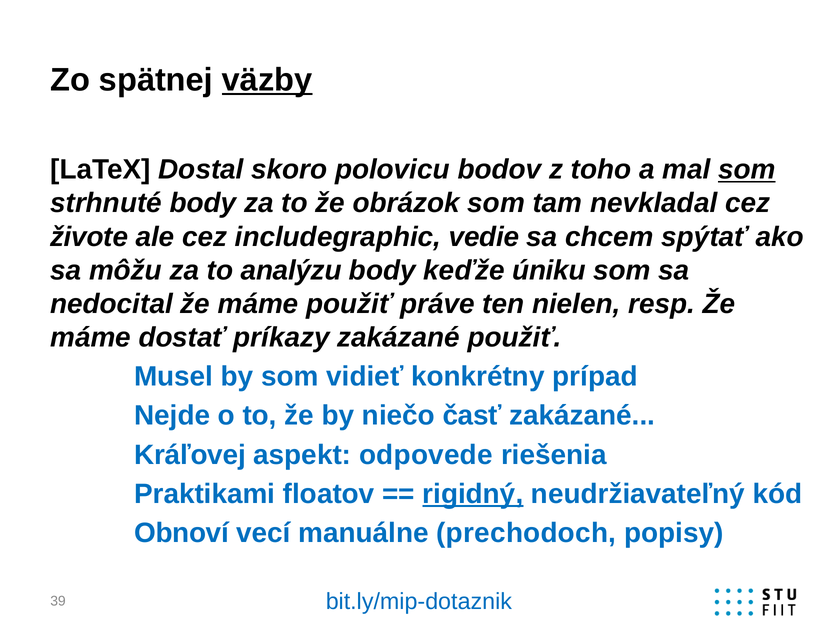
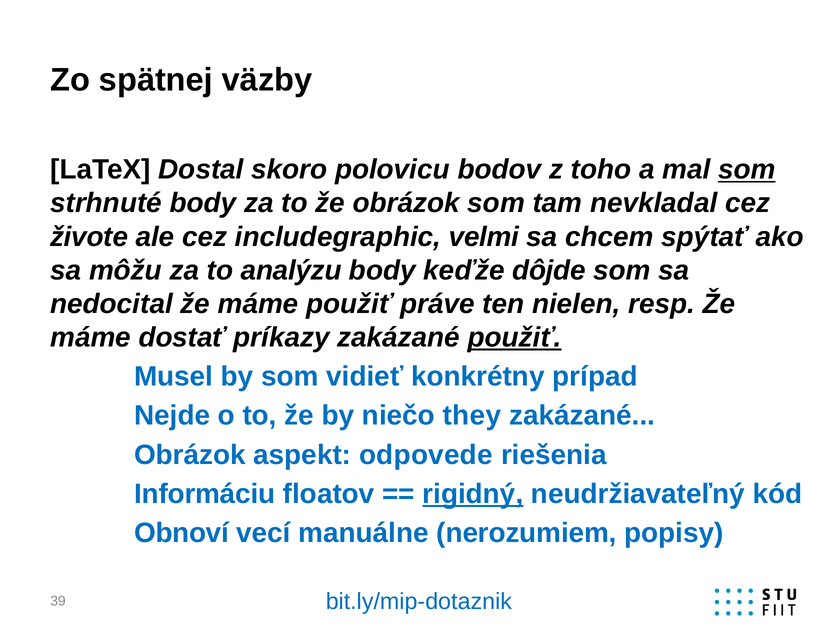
väzby underline: present -> none (267, 80)
vedie: vedie -> velmi (484, 237)
úniku: úniku -> dôjde (549, 270)
použiť underline: none -> present (515, 337)
časť: časť -> they (472, 415)
Kráľovej: Kráľovej -> Obrázok (190, 454)
Praktikami: Praktikami -> Informáciu (205, 494)
prechodoch: prechodoch -> nerozumiem (526, 533)
